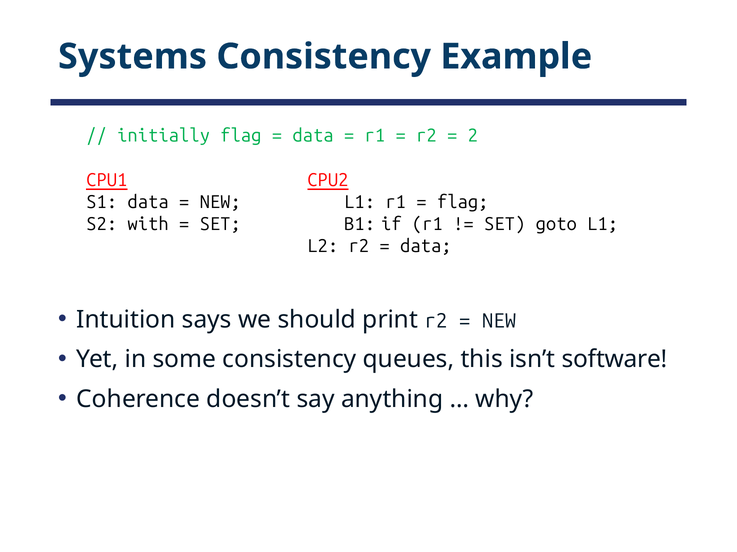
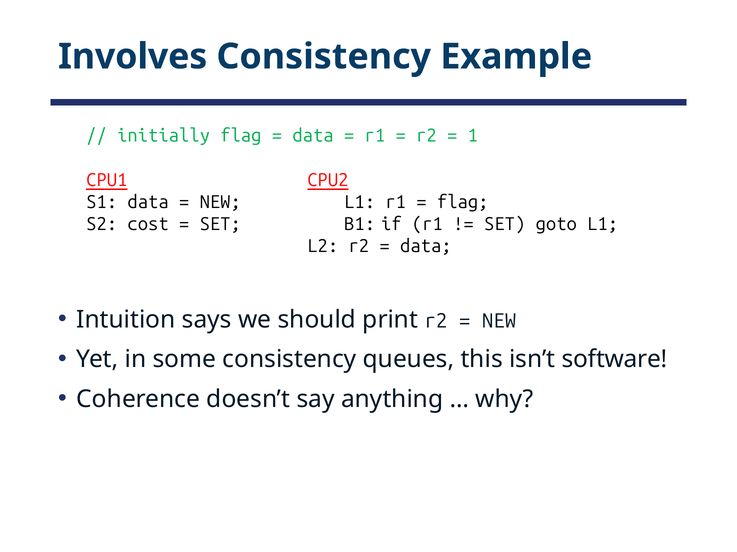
Systems: Systems -> Involves (133, 57)
2: 2 -> 1 (473, 136)
with: with -> cost (148, 224)
